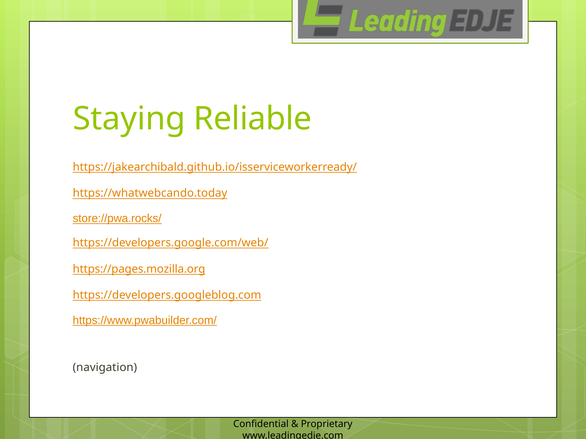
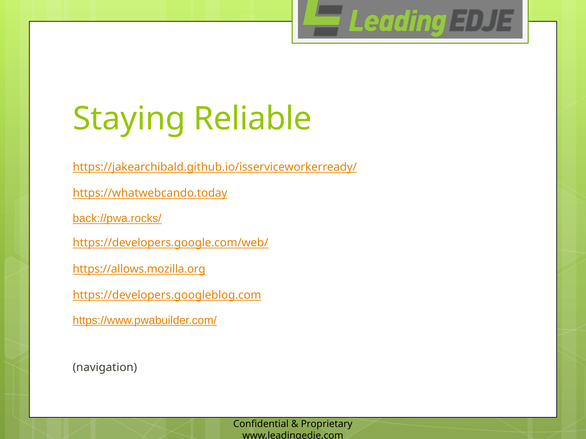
store://pwa.rocks/: store://pwa.rocks/ -> back://pwa.rocks/ (117, 219)
https://pages.mozilla.org: https://pages.mozilla.org -> https://allows.mozilla.org (139, 269)
